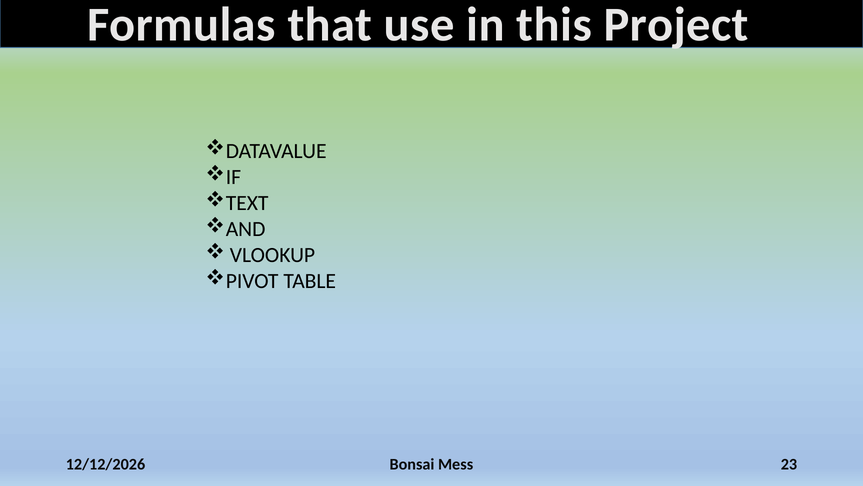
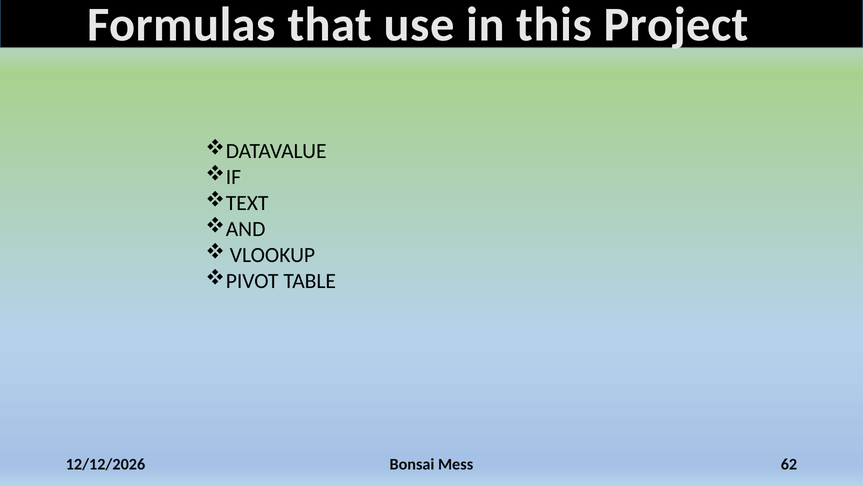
23: 23 -> 62 (789, 464)
